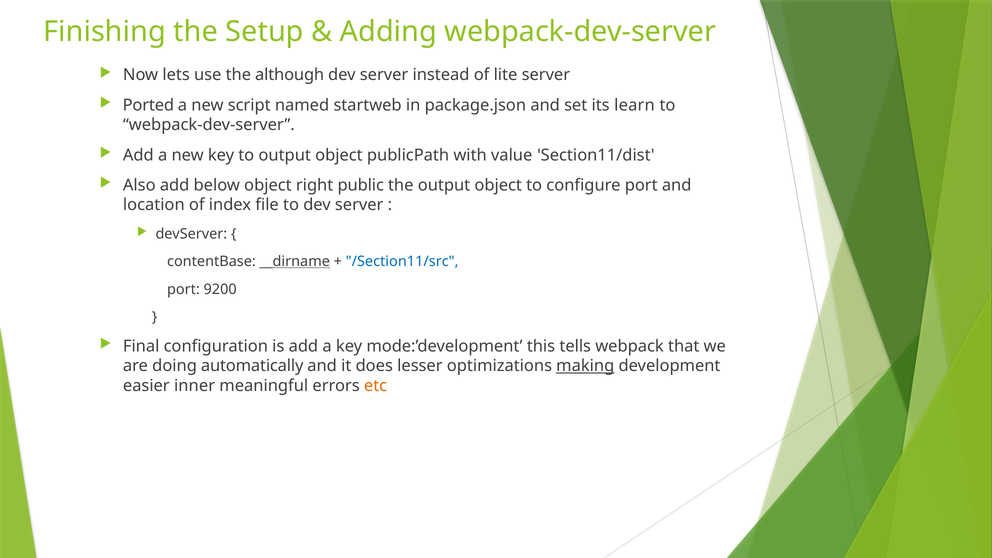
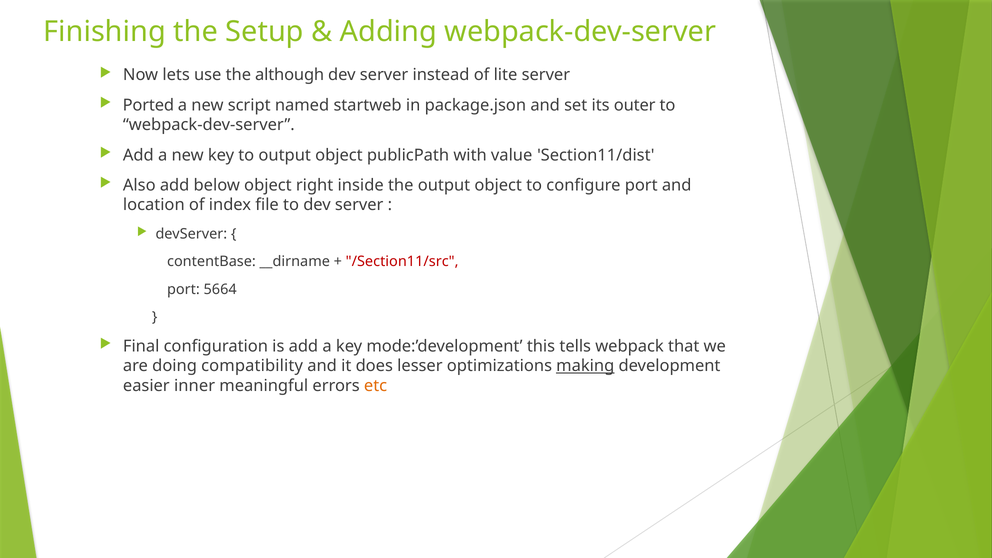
learn: learn -> outer (635, 105)
public: public -> inside (361, 185)
__dirname underline: present -> none (295, 262)
/Section11/src colour: blue -> red (402, 262)
9200: 9200 -> 5664 (220, 289)
automatically: automatically -> compatibility (252, 366)
